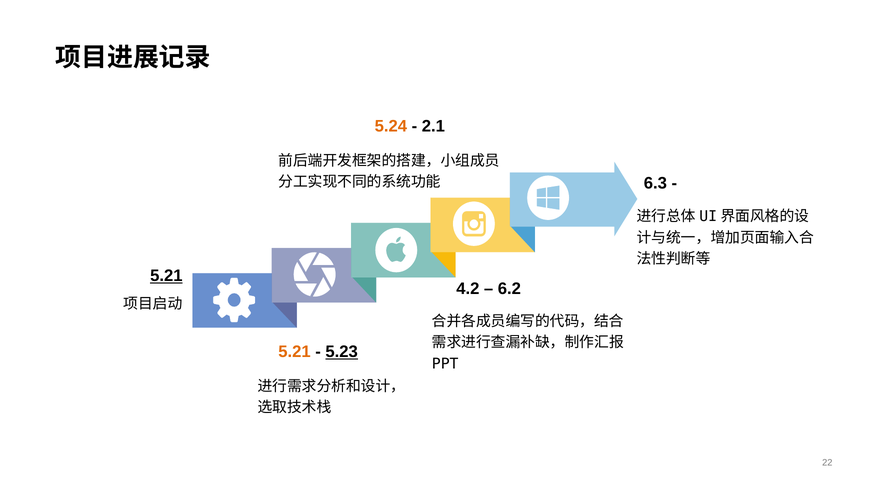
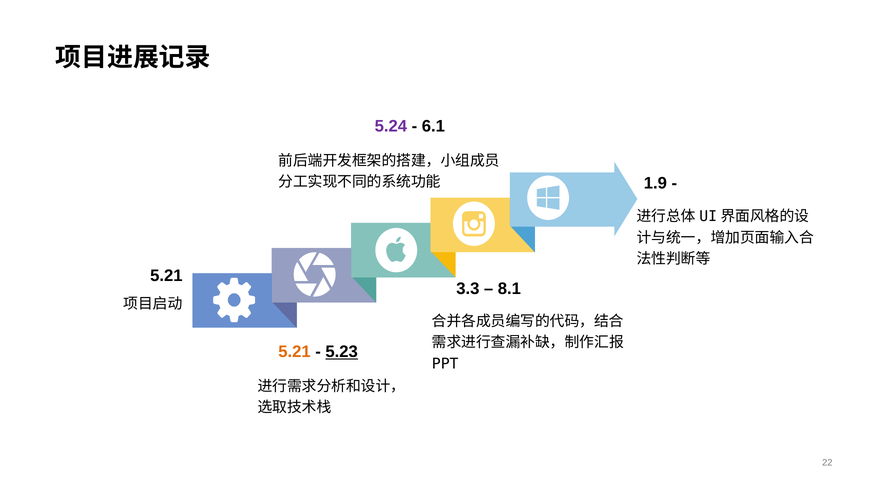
5.24 colour: orange -> purple (391, 126)
2.1: 2.1 -> 6.1 (433, 126)
6.3: 6.3 -> 1.9 (655, 183)
5.21 underline: present -> none (166, 276)
4.2: 4.2 -> 3.3 (468, 288)
6.2: 6.2 -> 8.1 (509, 288)
